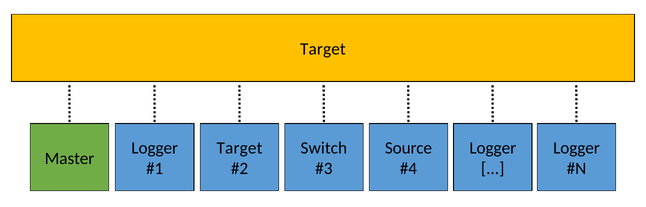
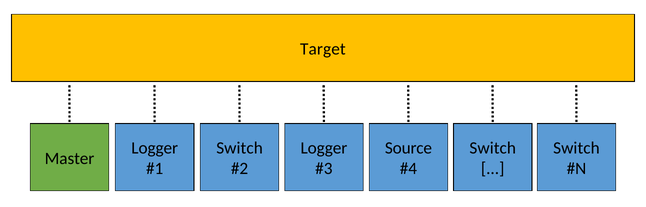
Target: Target -> Switch (240, 148)
Switch: Switch -> Logger (324, 148)
Logger: Logger -> Switch (493, 148)
Logger: Logger -> Switch (576, 148)
